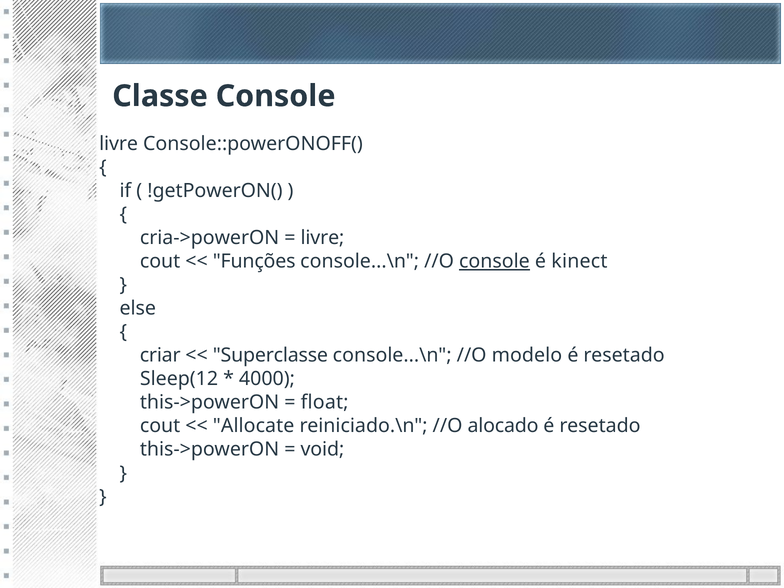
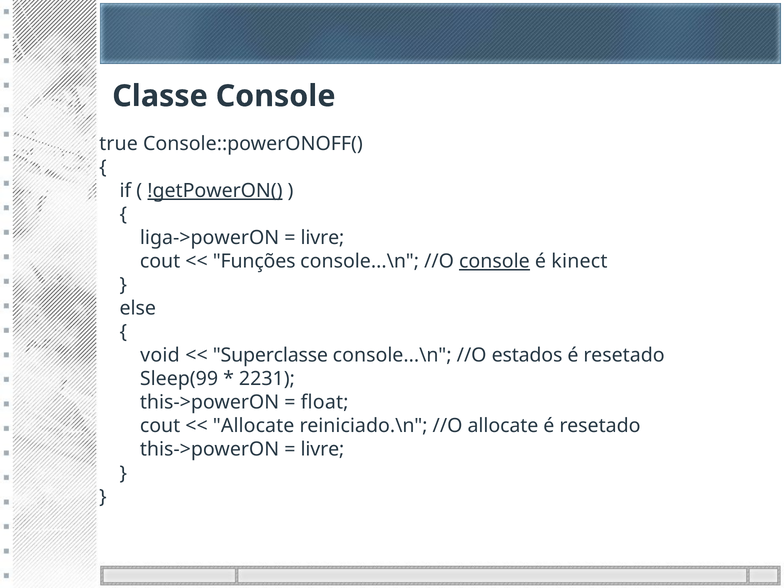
livre: livre -> true (118, 144)
!getPowerON( underline: none -> present (215, 191)
cria->powerON: cria->powerON -> liga->powerON (210, 238)
criar: criar -> void (160, 355)
modelo: modelo -> estados (527, 355)
Sleep(12: Sleep(12 -> Sleep(99 (179, 379)
4000: 4000 -> 2231 (267, 379)
//O alocado: alocado -> allocate (503, 426)
void: void -> livre (322, 450)
